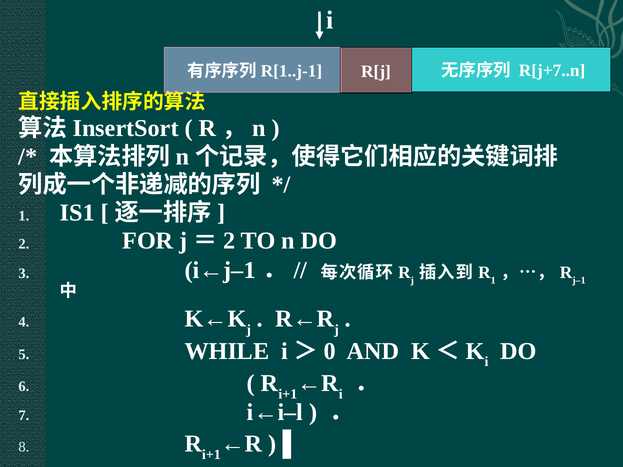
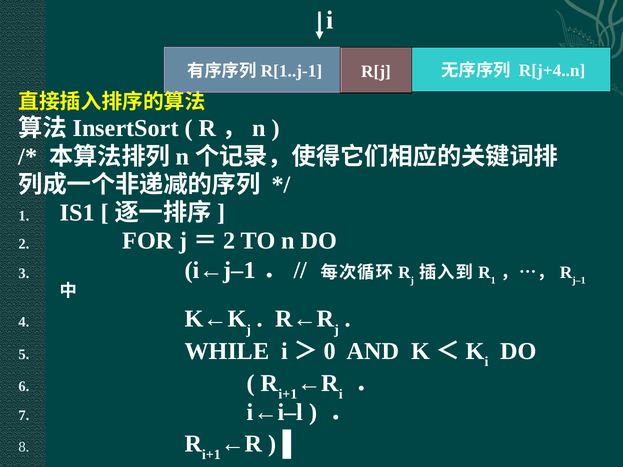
R[j+7..n: R[j+7..n -> R[j+4..n (552, 71)
